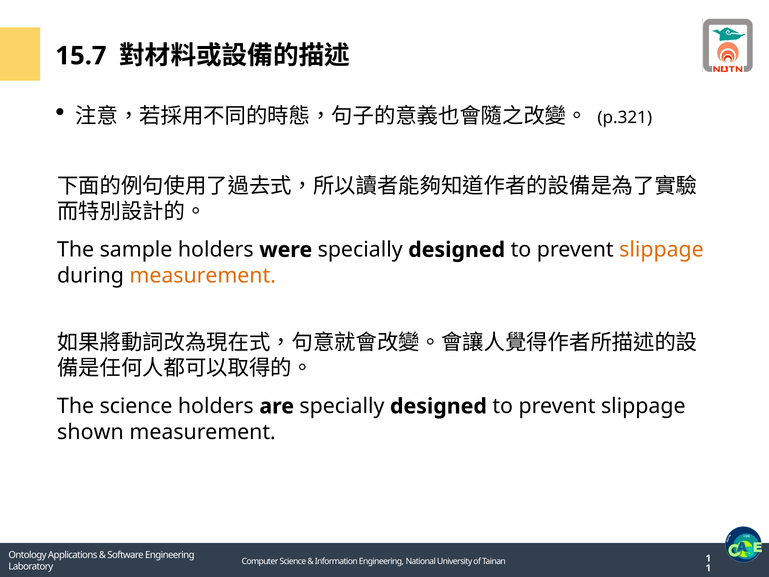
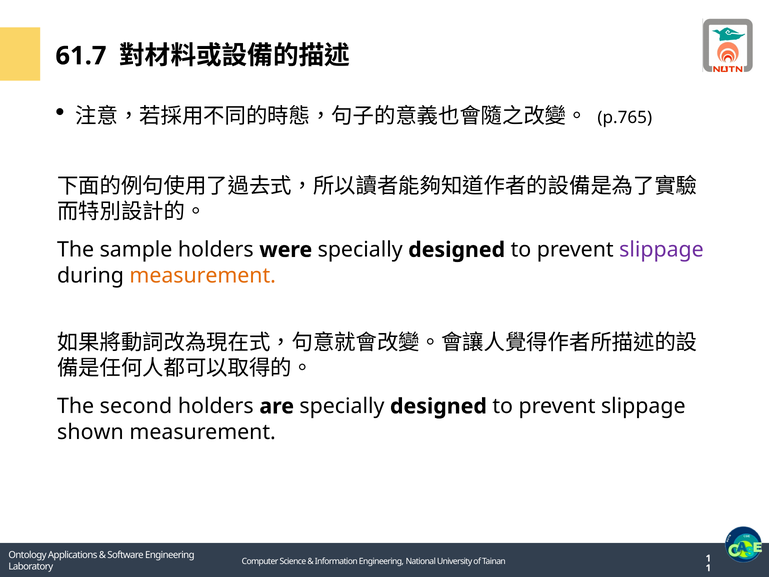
15.7: 15.7 -> 61.7 (81, 56)
p.321: p.321 -> p.765 (625, 118)
slippage colour: orange -> purple (661, 250)
The science: science -> second (136, 406)
